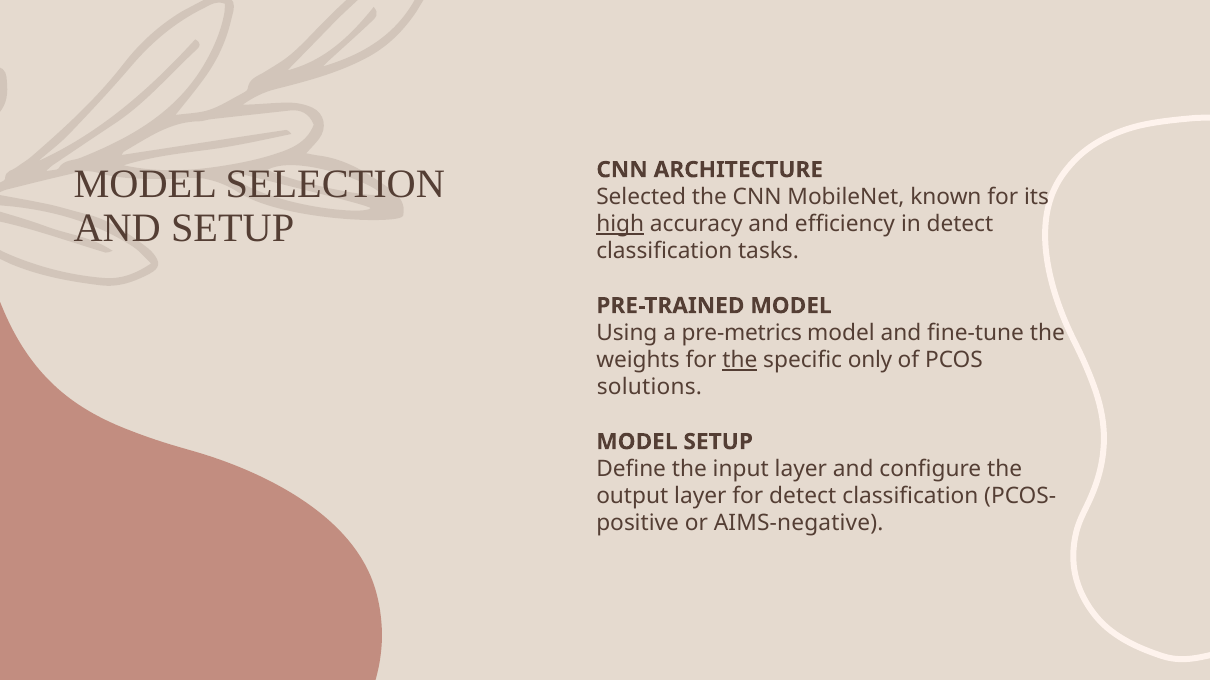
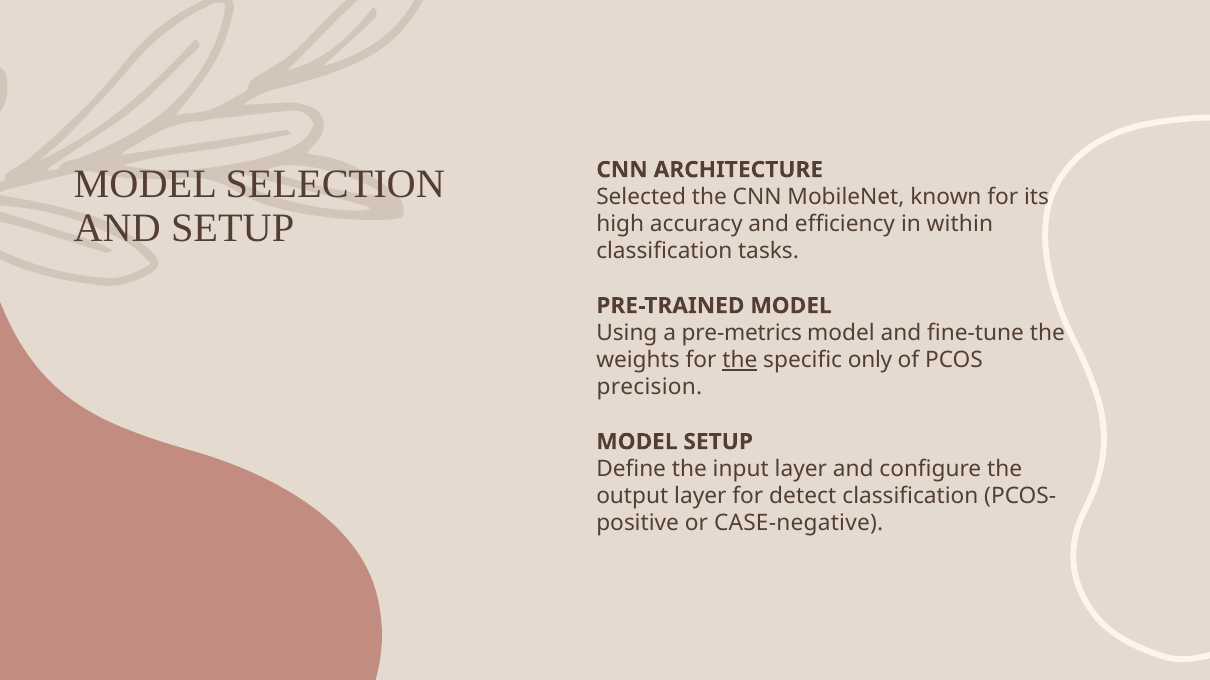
high underline: present -> none (620, 224)
in detect: detect -> within (960, 224)
solutions: solutions -> precision (649, 388)
AIMS-negative: AIMS-negative -> CASE-negative (799, 524)
